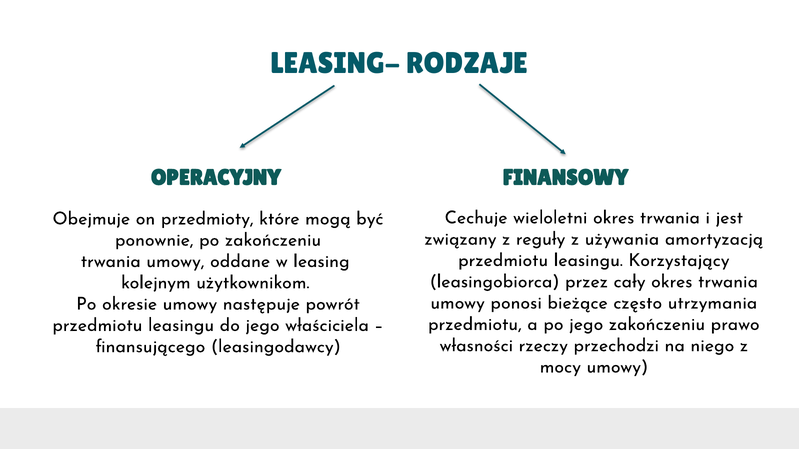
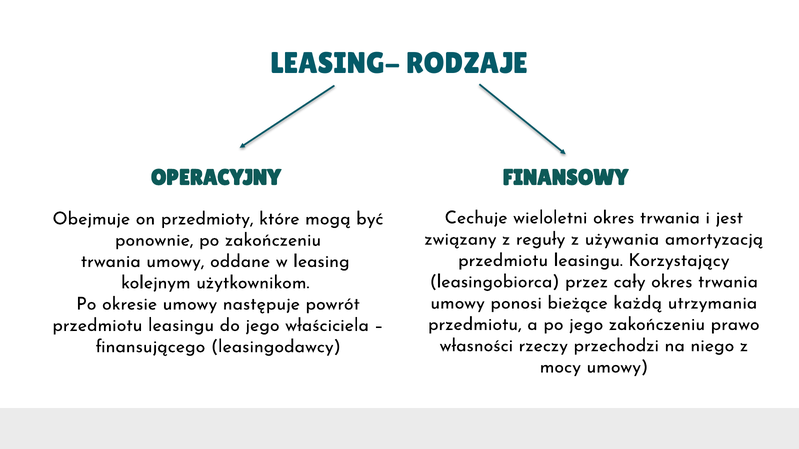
często: często -> każdą (638, 303)
